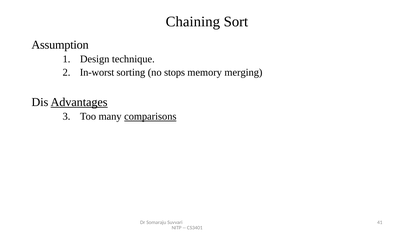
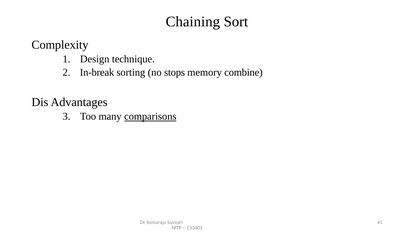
Assumption: Assumption -> Complexity (60, 45)
In-worst: In-worst -> In-break (97, 72)
merging: merging -> combine (243, 72)
Advantages underline: present -> none (79, 102)
